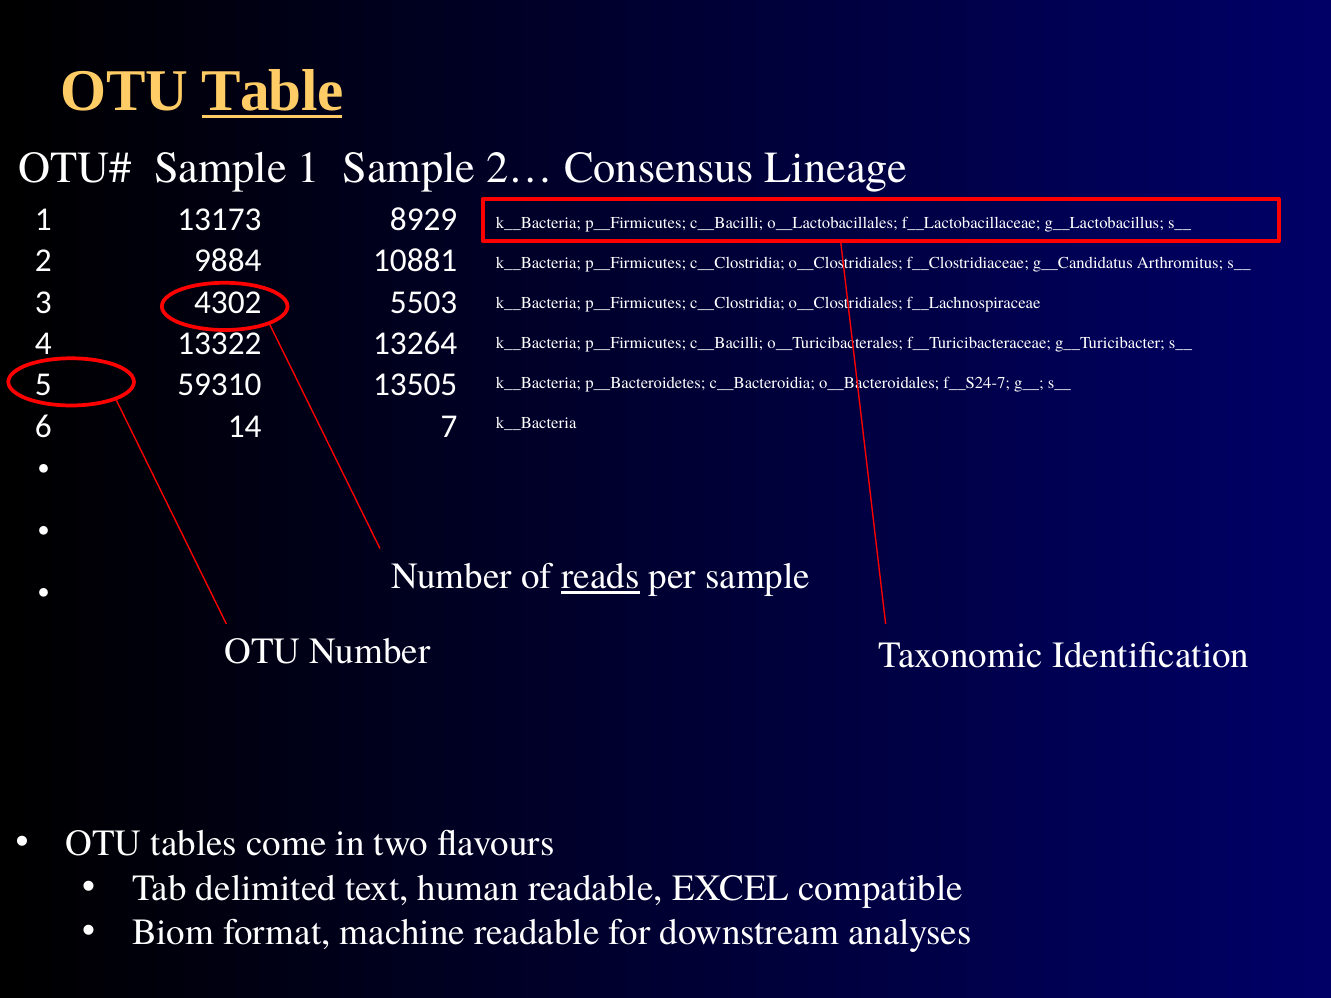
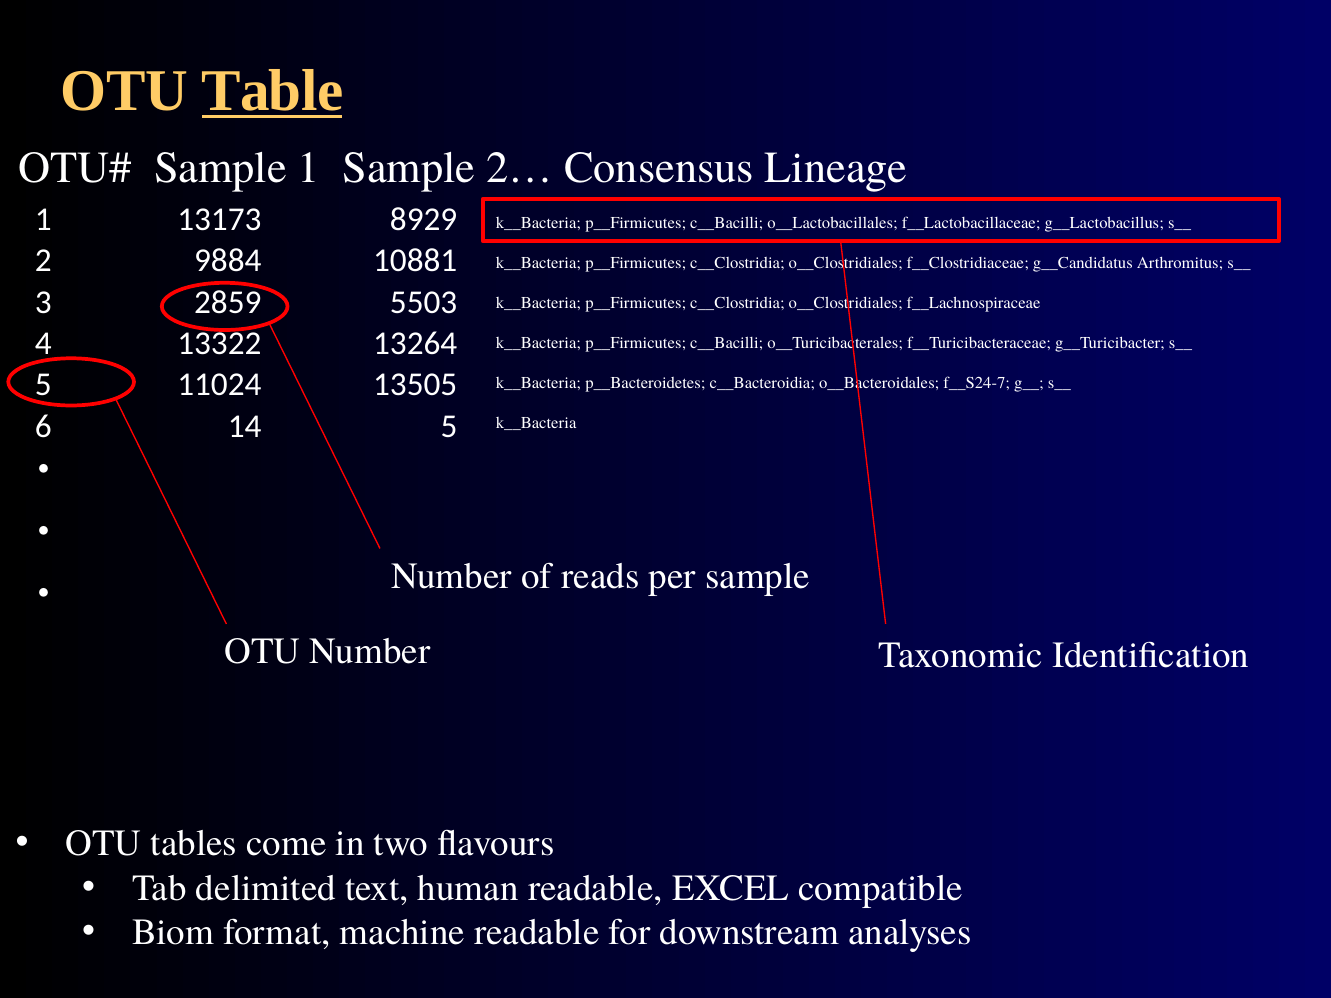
4302: 4302 -> 2859 (228, 302)
59310: 59310 -> 11024 (219, 385)
14 7: 7 -> 5 (449, 426)
reads underline: present -> none (600, 577)
